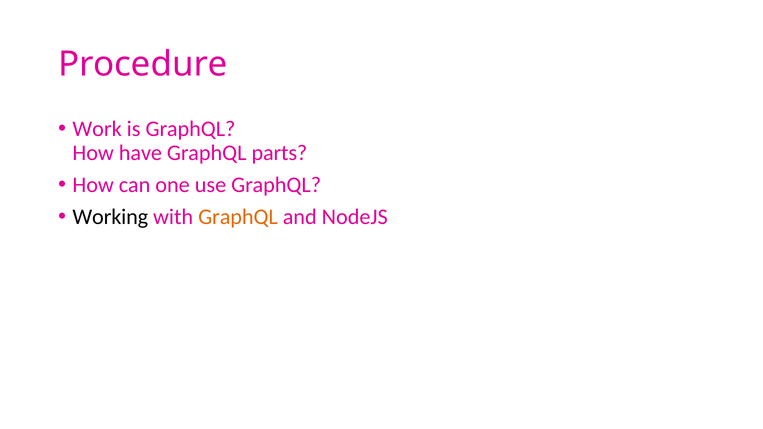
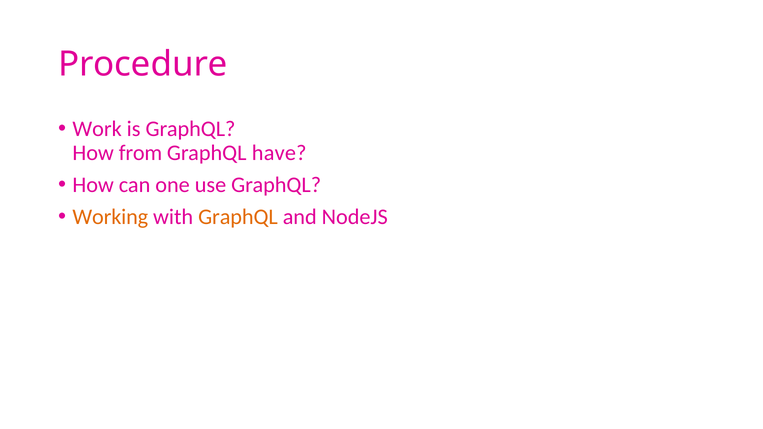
have: have -> from (140, 153)
parts: parts -> have (279, 153)
Working colour: black -> orange (110, 217)
